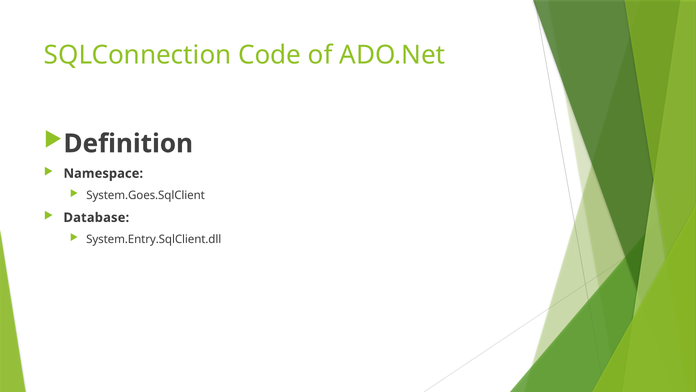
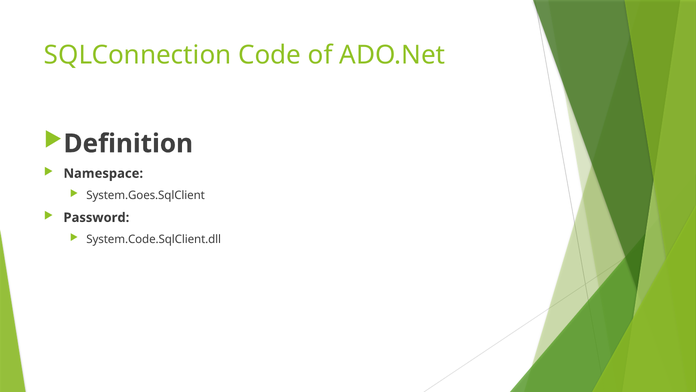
Database: Database -> Password (96, 217)
System.Entry.SqlClient.dll: System.Entry.SqlClient.dll -> System.Code.SqlClient.dll (154, 239)
